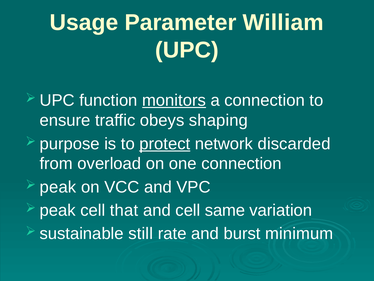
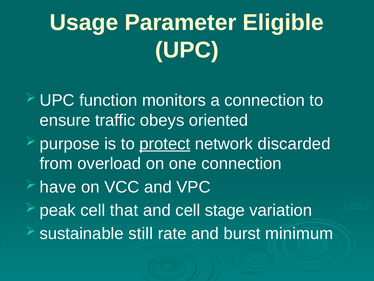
William: William -> Eligible (283, 23)
monitors underline: present -> none (174, 100)
shaping: shaping -> oriented (219, 120)
peak: peak -> have (58, 187)
same: same -> stage (225, 210)
